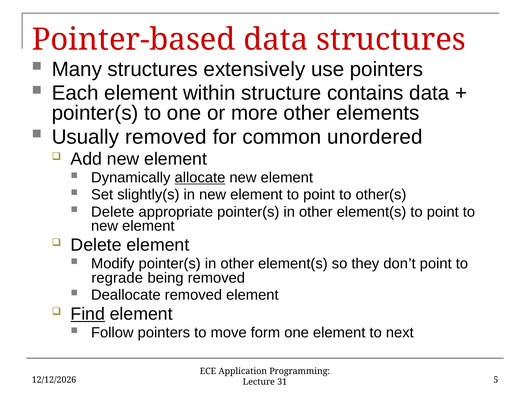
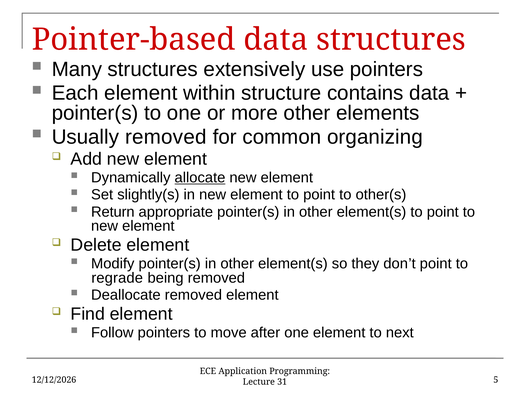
unordered: unordered -> organizing (375, 137)
Delete: Delete -> Return (113, 212)
Find underline: present -> none (88, 314)
form: form -> after (265, 332)
